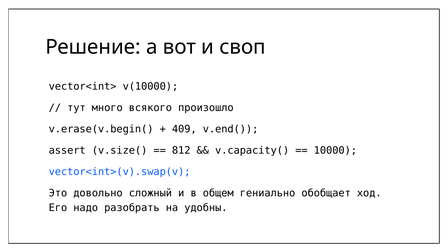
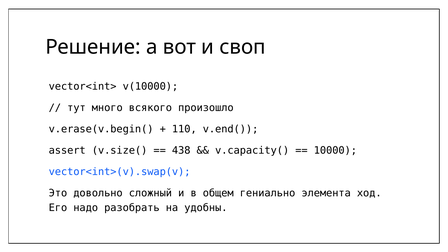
409: 409 -> 110 (184, 129)
812: 812 -> 438 (181, 150)
обобщает: обобщает -> элемента (326, 193)
